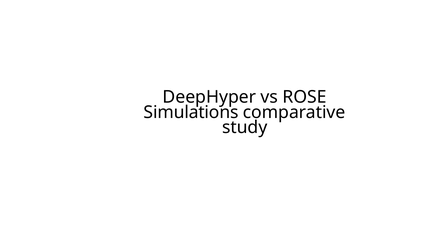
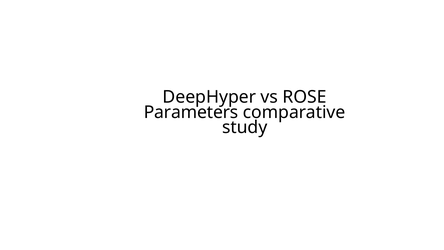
Simulations: Simulations -> Parameters (191, 112)
